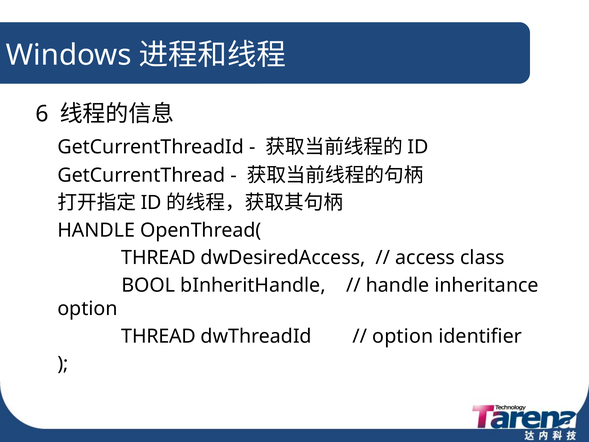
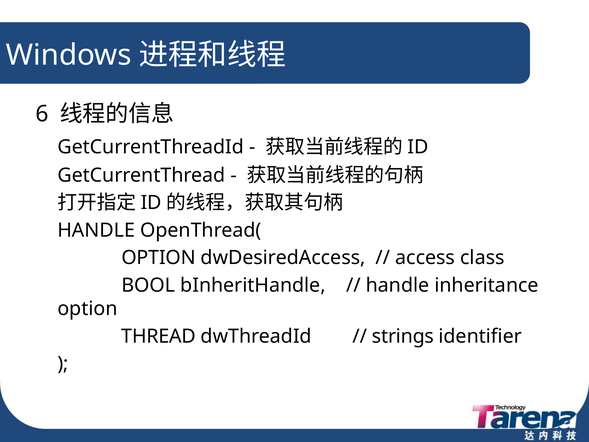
THREAD: THREAD -> OPTION (159, 258)
option: option -> strings (403, 336)
